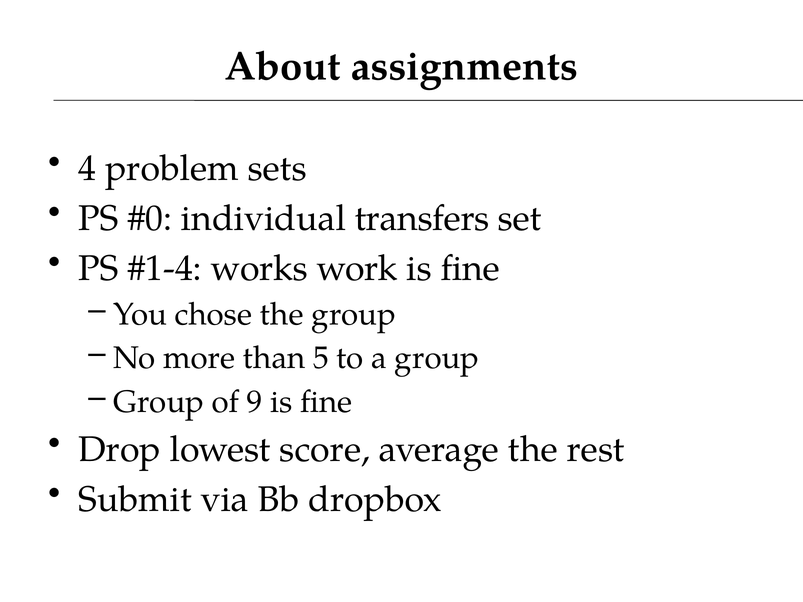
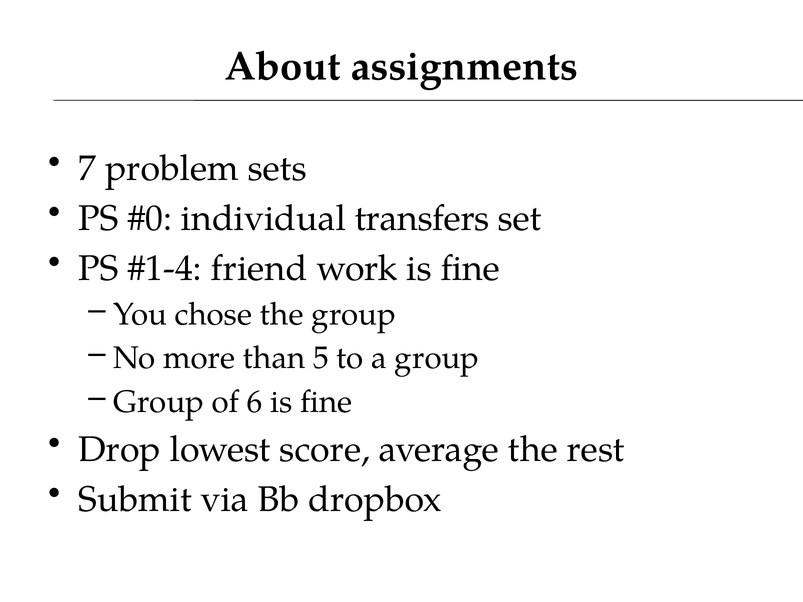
4: 4 -> 7 (87, 168)
works: works -> friend (259, 268)
9: 9 -> 6 (255, 402)
